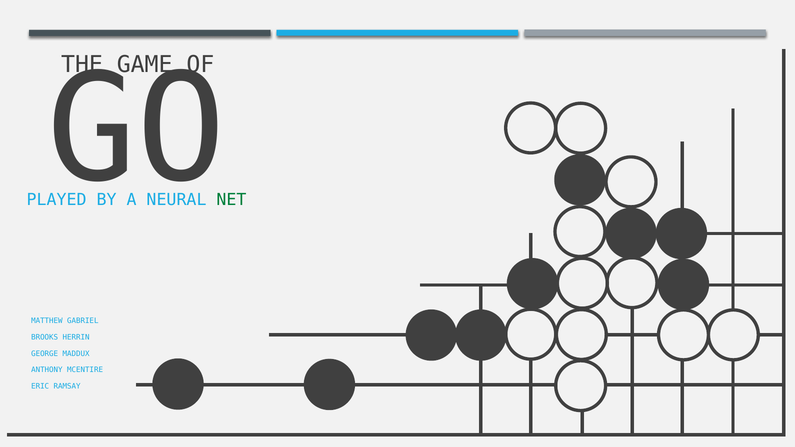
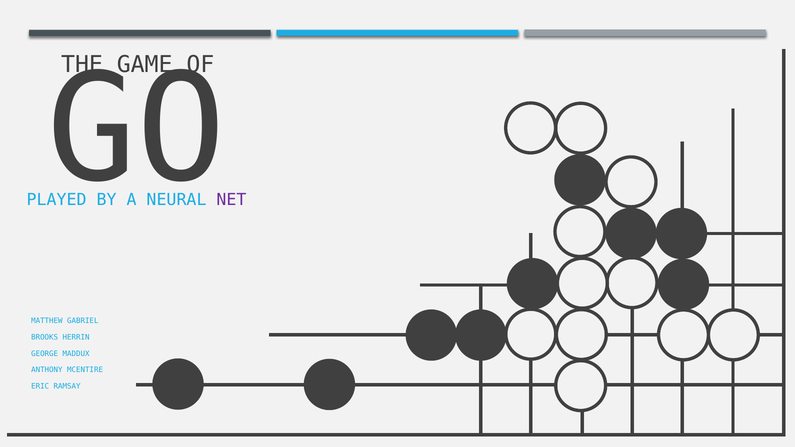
NET colour: green -> purple (231, 200)
